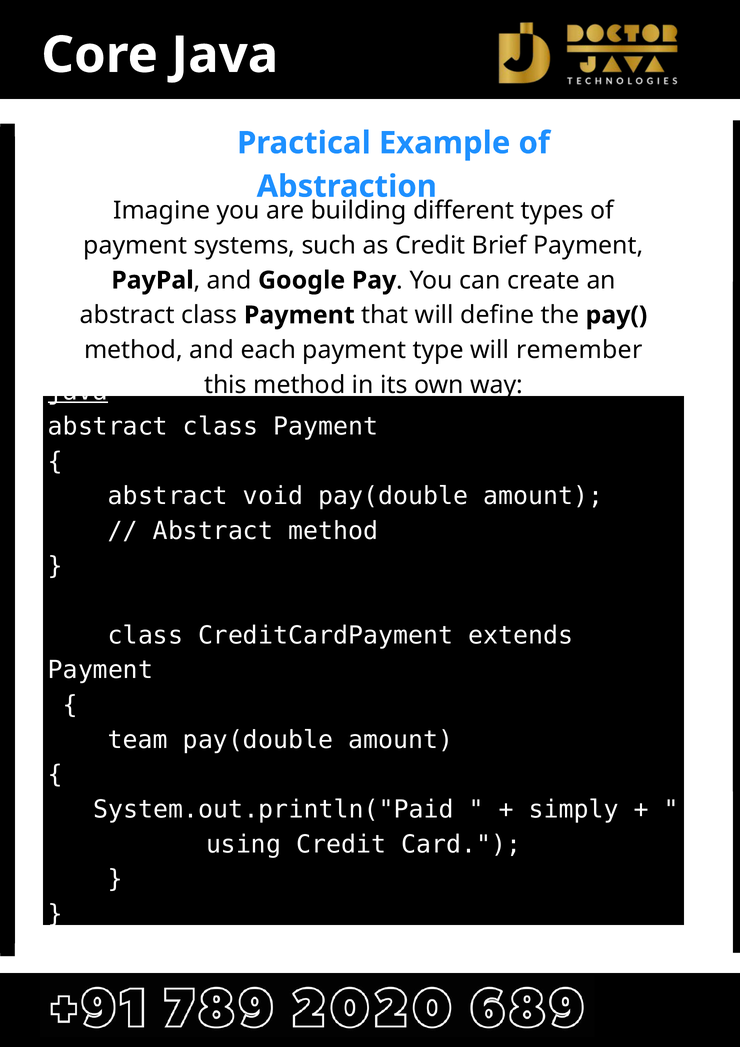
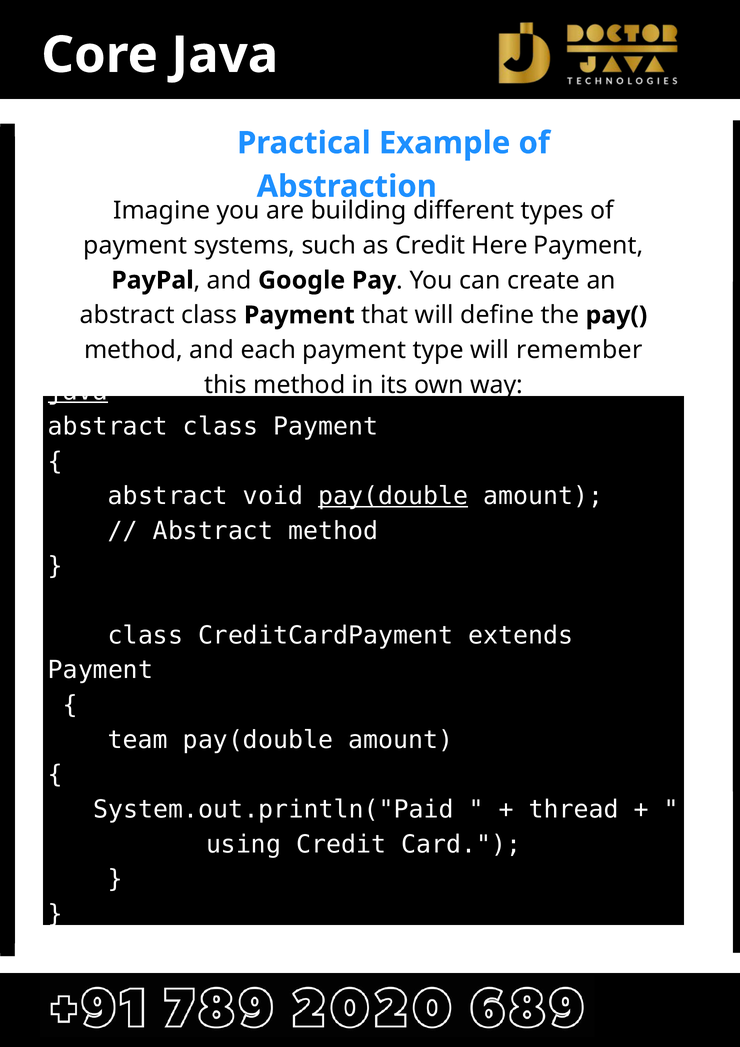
Brief: Brief -> Here (500, 246)
pay(double underline: none -> present (393, 496)
simply: simply -> thread (574, 810)
